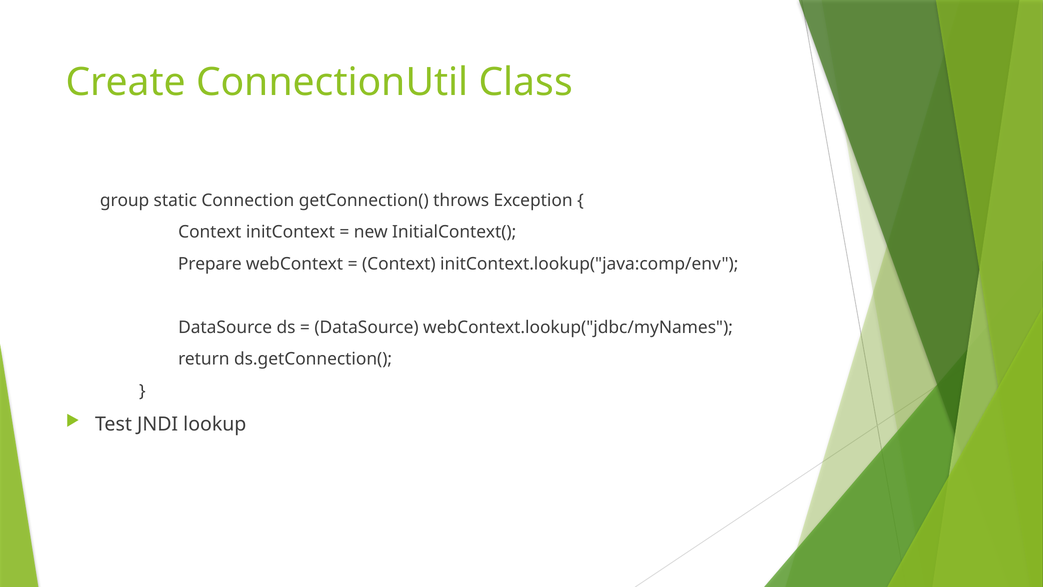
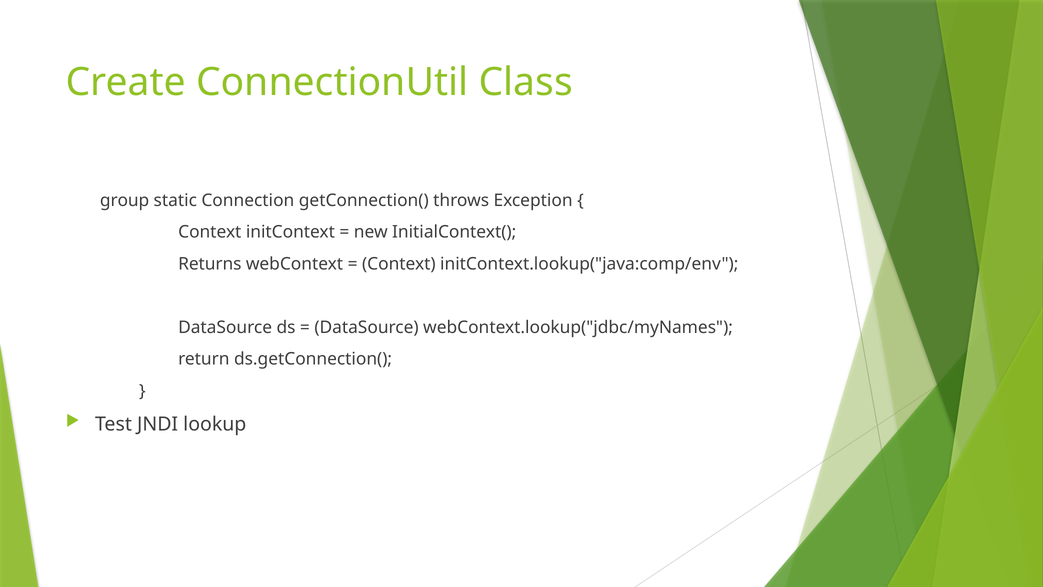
Prepare: Prepare -> Returns (210, 264)
